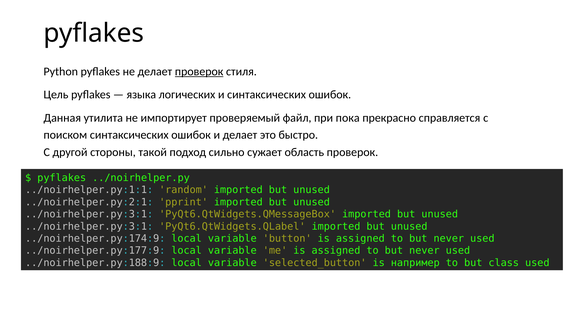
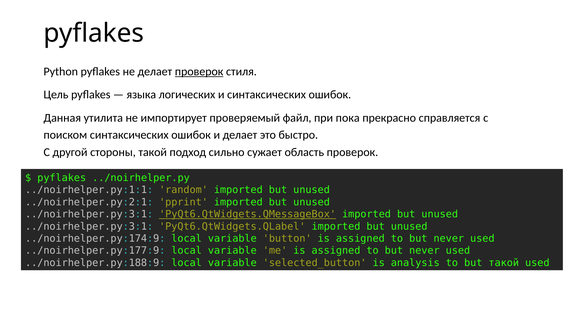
PyQt6.QtWidgets.QMessageBox underline: none -> present (248, 214)
например: например -> analysis (415, 263)
but class: class -> такой (504, 263)
